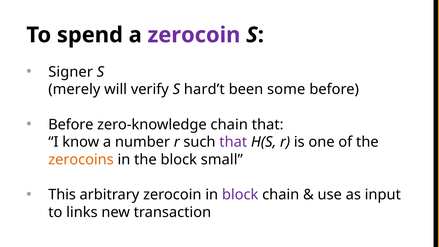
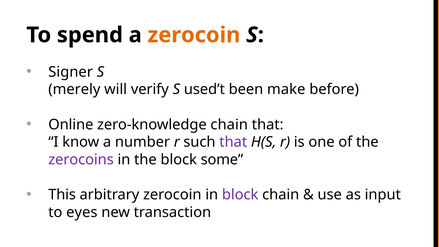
zerocoin colour: purple -> orange (194, 35)
hard’t: hard’t -> used’t (204, 89)
some: some -> make (286, 89)
Before: Before -> Online (71, 125)
zerocoins colour: orange -> purple (81, 160)
small: small -> some (222, 160)
links: links -> eyes (82, 212)
